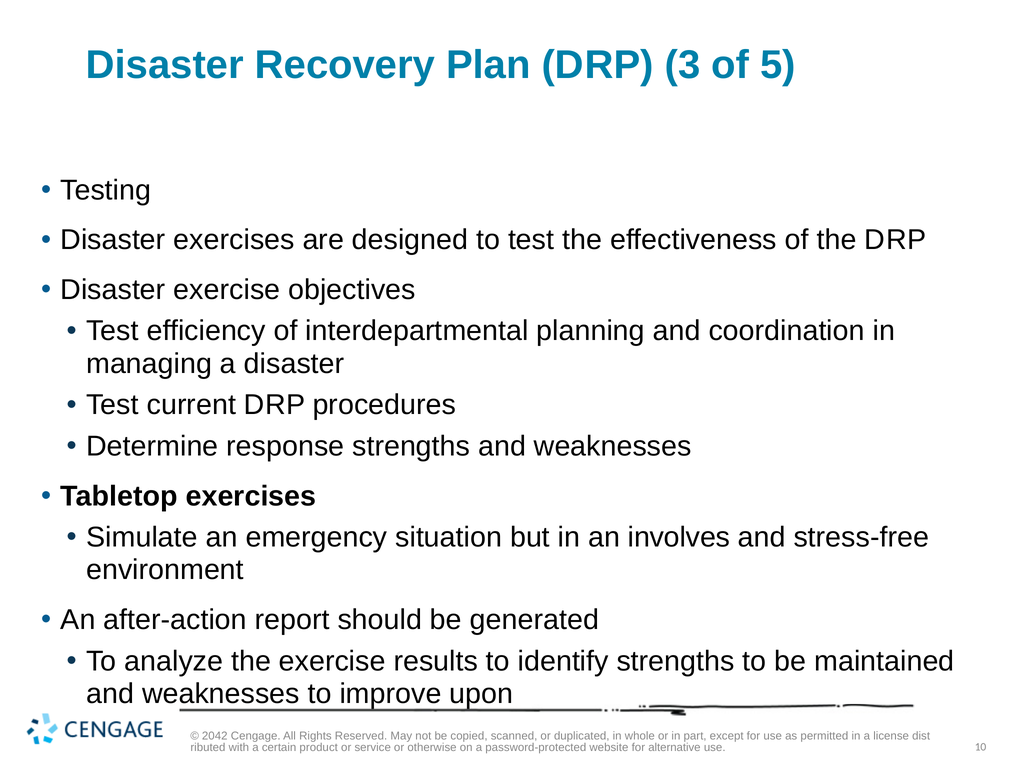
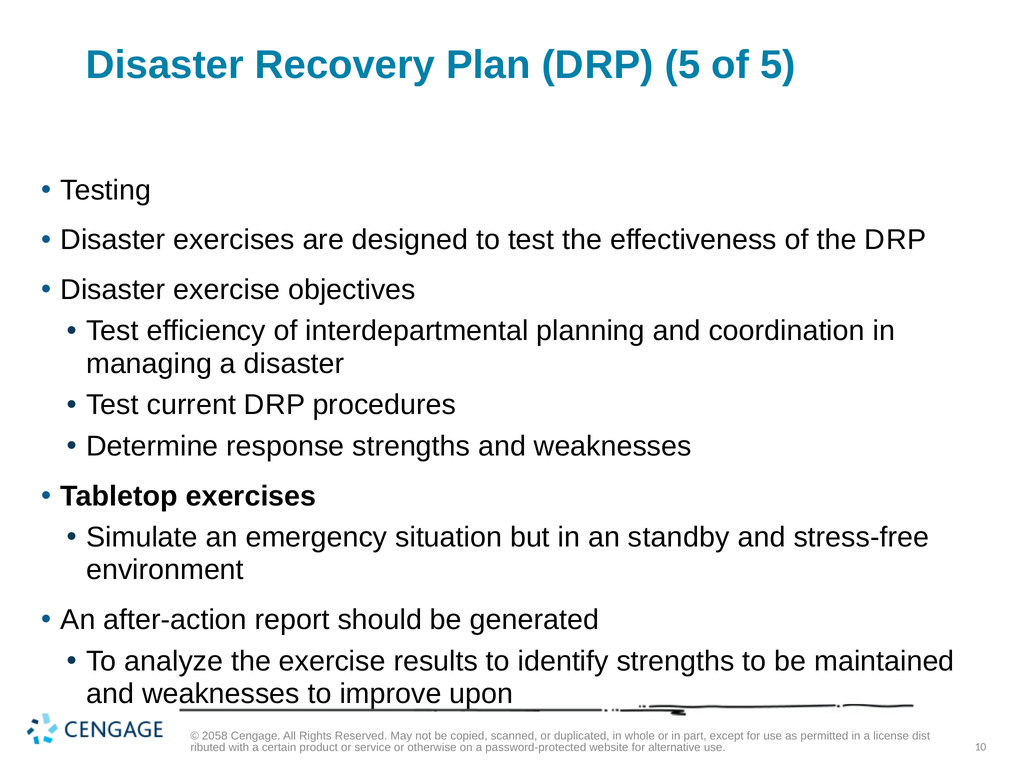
P 3: 3 -> 5 (683, 65)
involves: involves -> standby (679, 538)
2042: 2042 -> 2058 (215, 736)
